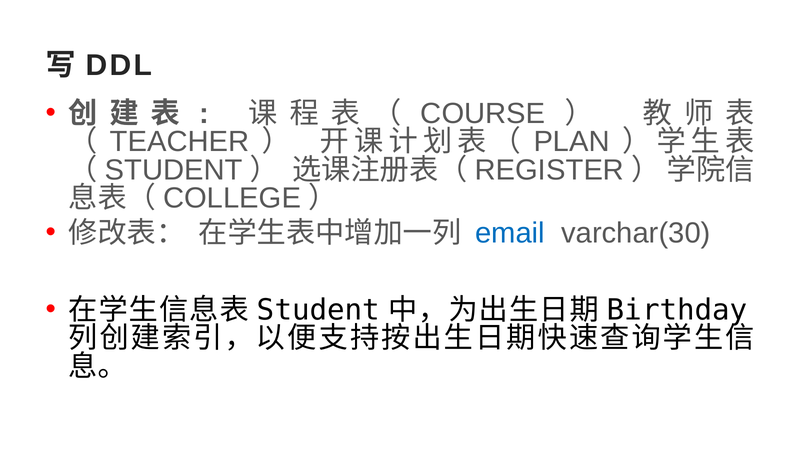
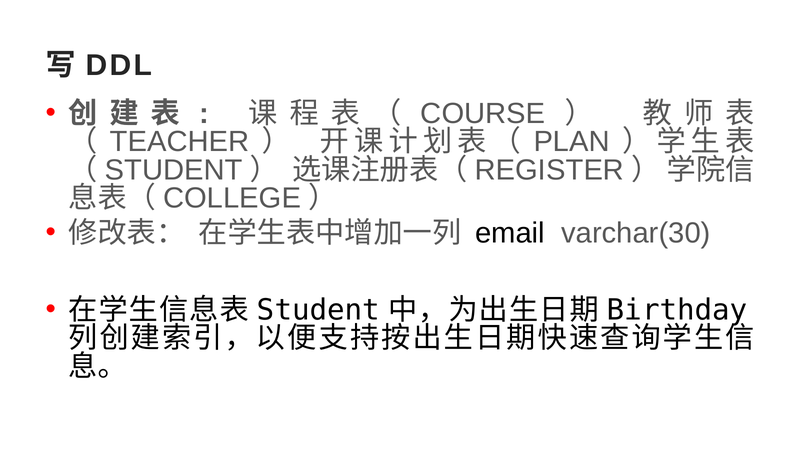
email colour: blue -> black (510, 233)
